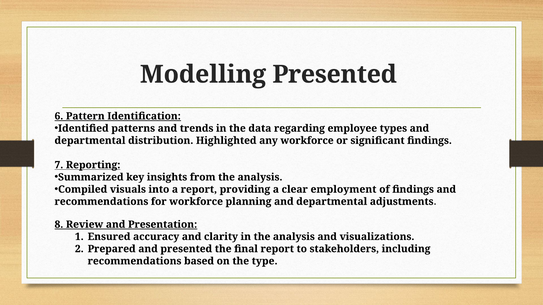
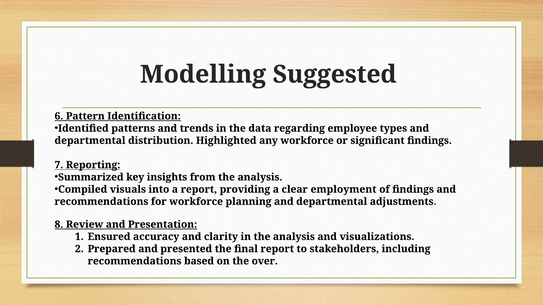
Modelling Presented: Presented -> Suggested (335, 75)
type: type -> over (265, 261)
